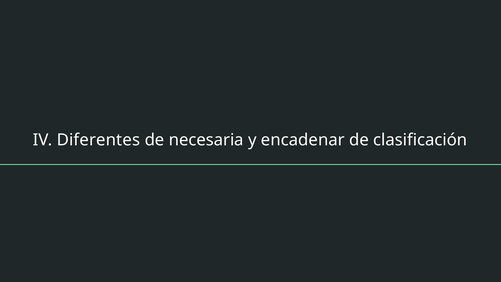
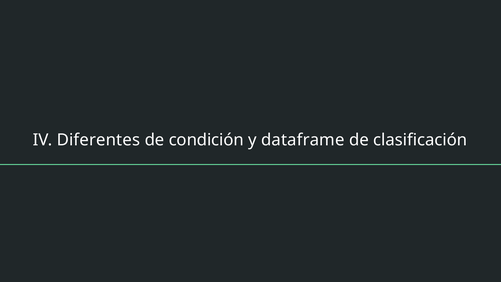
necesaria: necesaria -> condición (206, 140)
encadenar: encadenar -> dataframe (303, 140)
